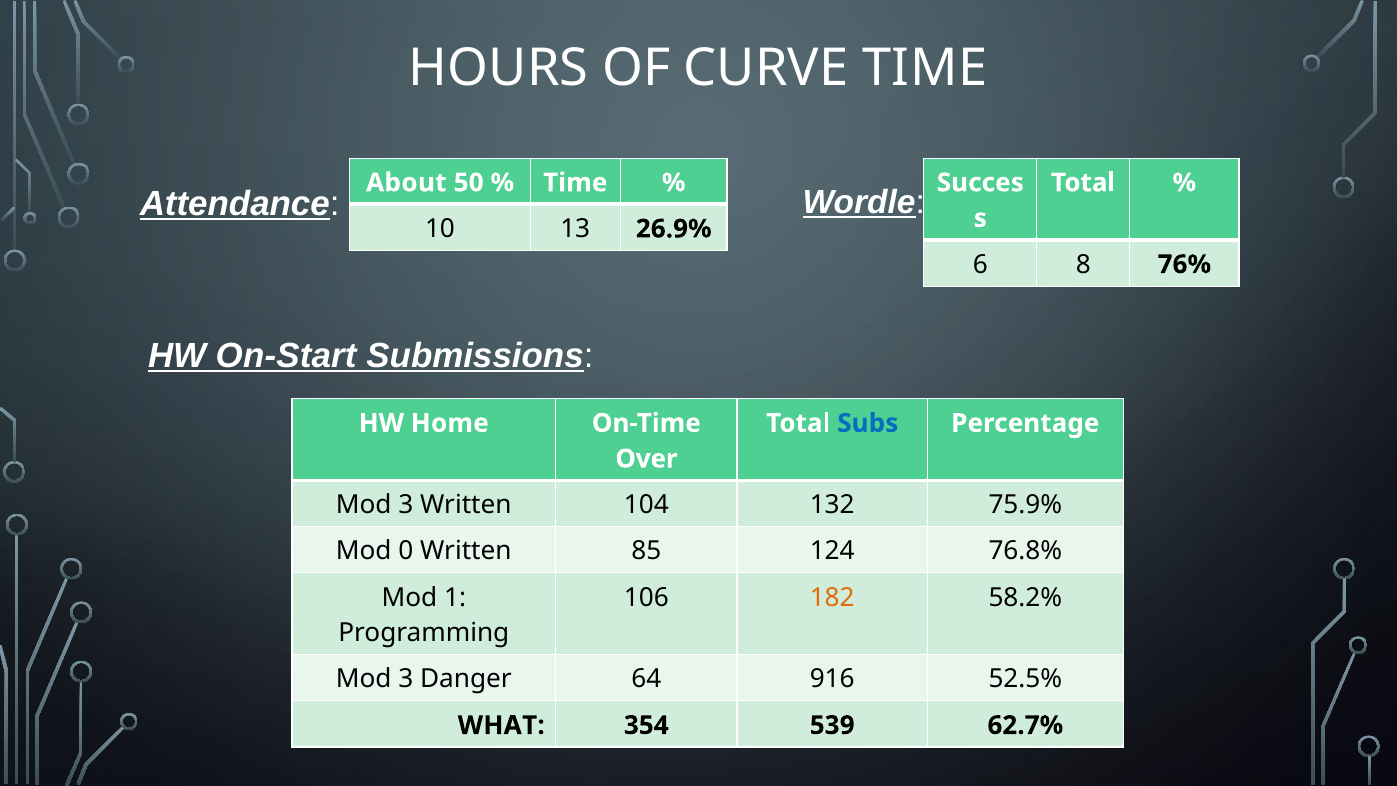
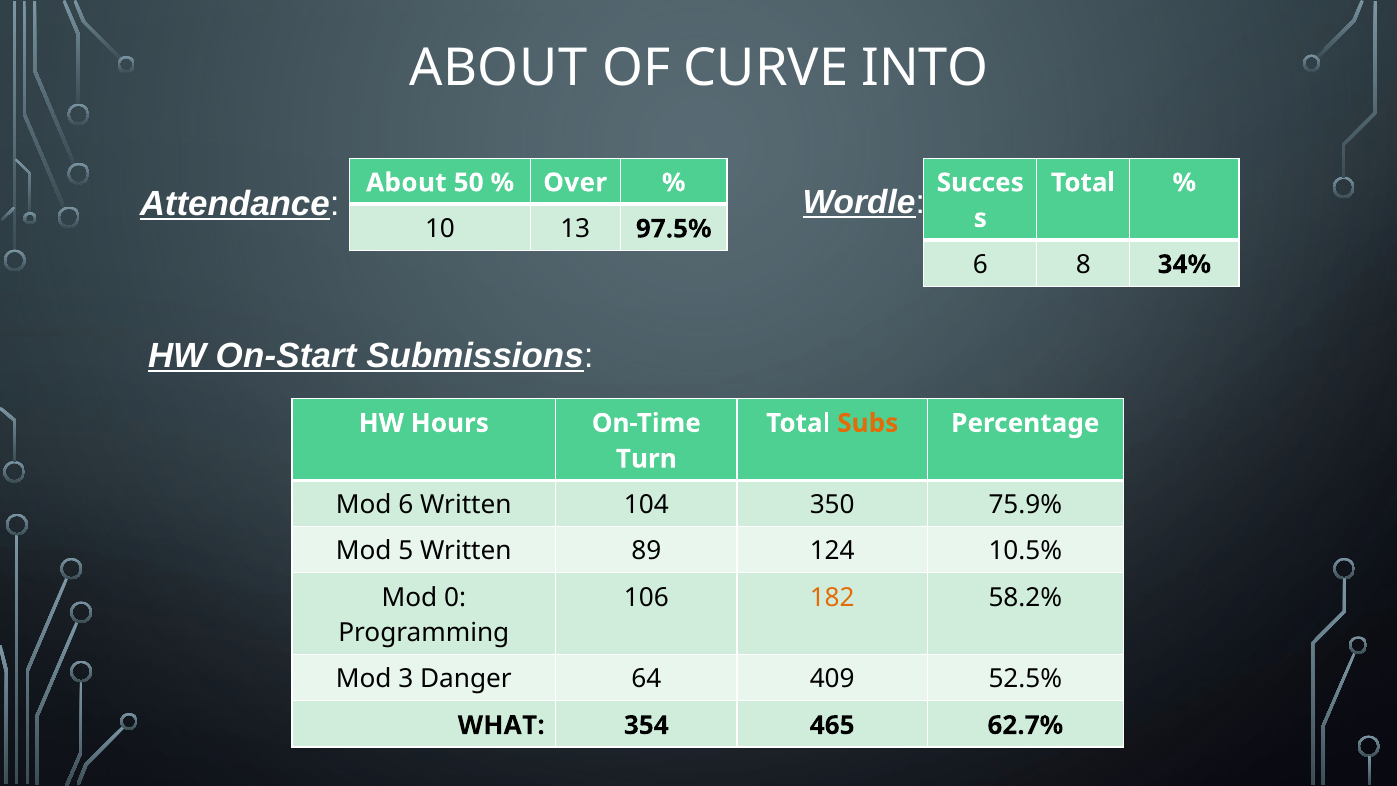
HOURS: HOURS -> ABOUT (498, 68)
CURVE TIME: TIME -> INTO (925, 68)
Time: Time -> Over (575, 183)
26.9%: 26.9% -> 97.5% (674, 229)
76%: 76% -> 34% (1184, 264)
Home: Home -> Hours (450, 423)
Subs colour: blue -> orange (868, 423)
Over: Over -> Turn (646, 459)
3: 3 -> 6 (406, 505)
132: 132 -> 350 (832, 505)
0: 0 -> 5 (406, 551)
85: 85 -> 89 (646, 551)
76.8%: 76.8% -> 10.5% (1025, 551)
1: 1 -> 0 (455, 597)
916: 916 -> 409 (832, 679)
539: 539 -> 465 (832, 725)
